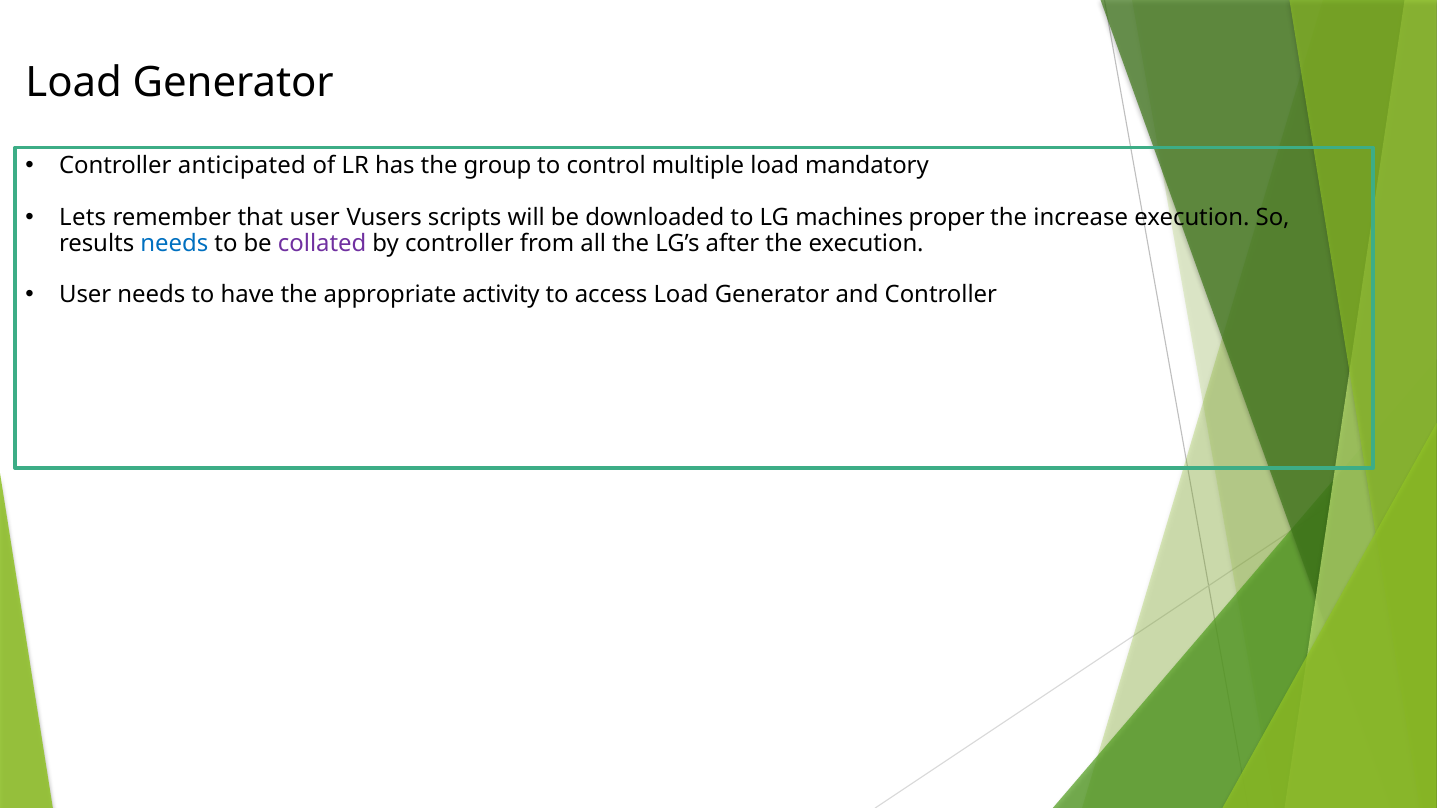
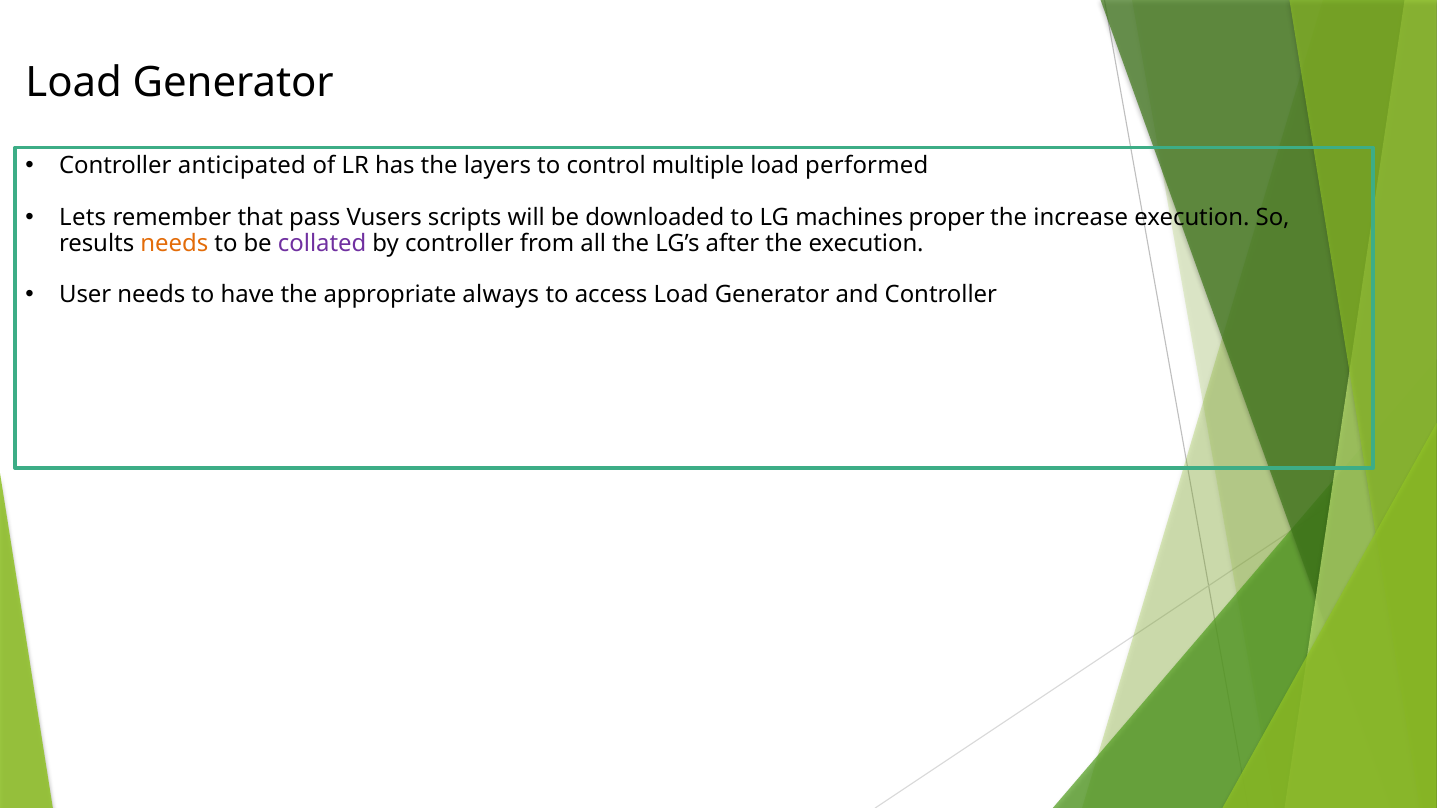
group: group -> layers (497, 166)
mandatory: mandatory -> performed (867, 166)
that user: user -> pass (315, 217)
needs colour: blue -> orange (174, 243)
activity: activity -> always (501, 295)
